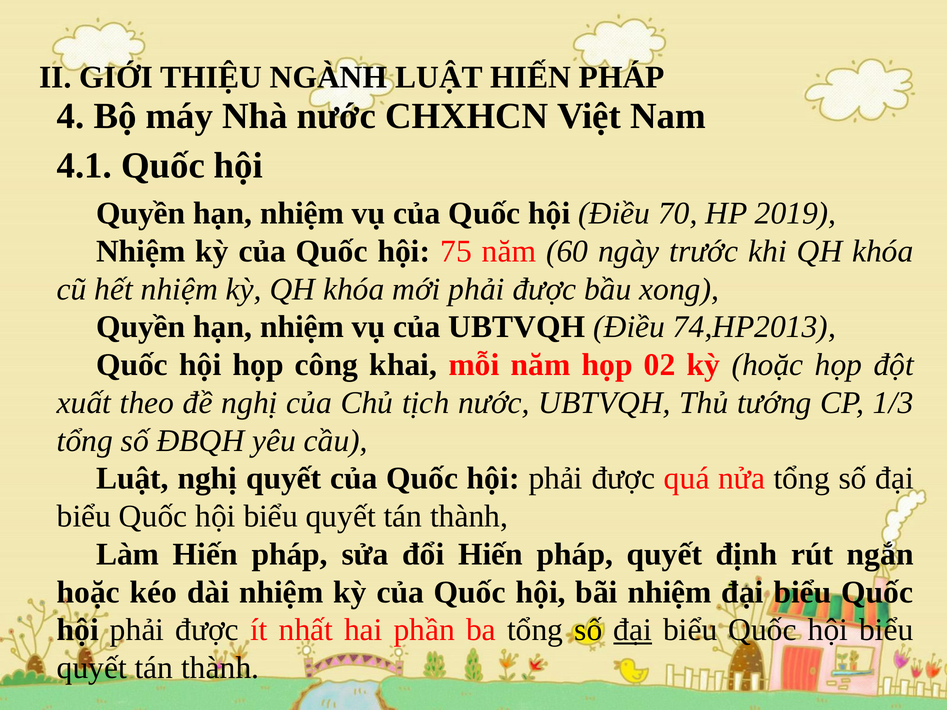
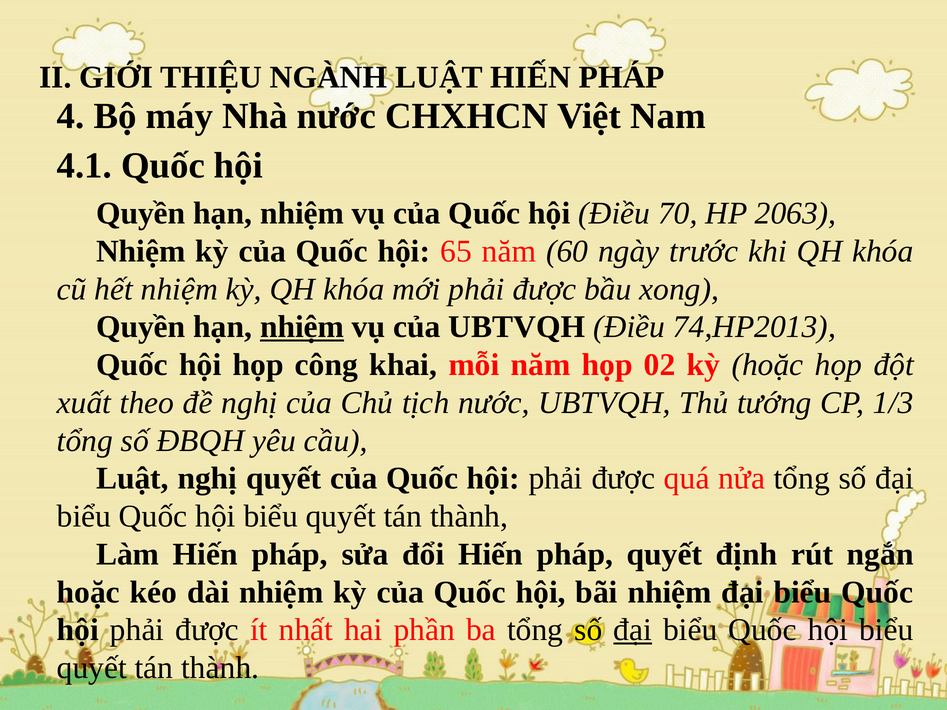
2019: 2019 -> 2063 (796, 214)
75: 75 -> 65 (456, 251)
nhiệm underline: none -> present (302, 327)
